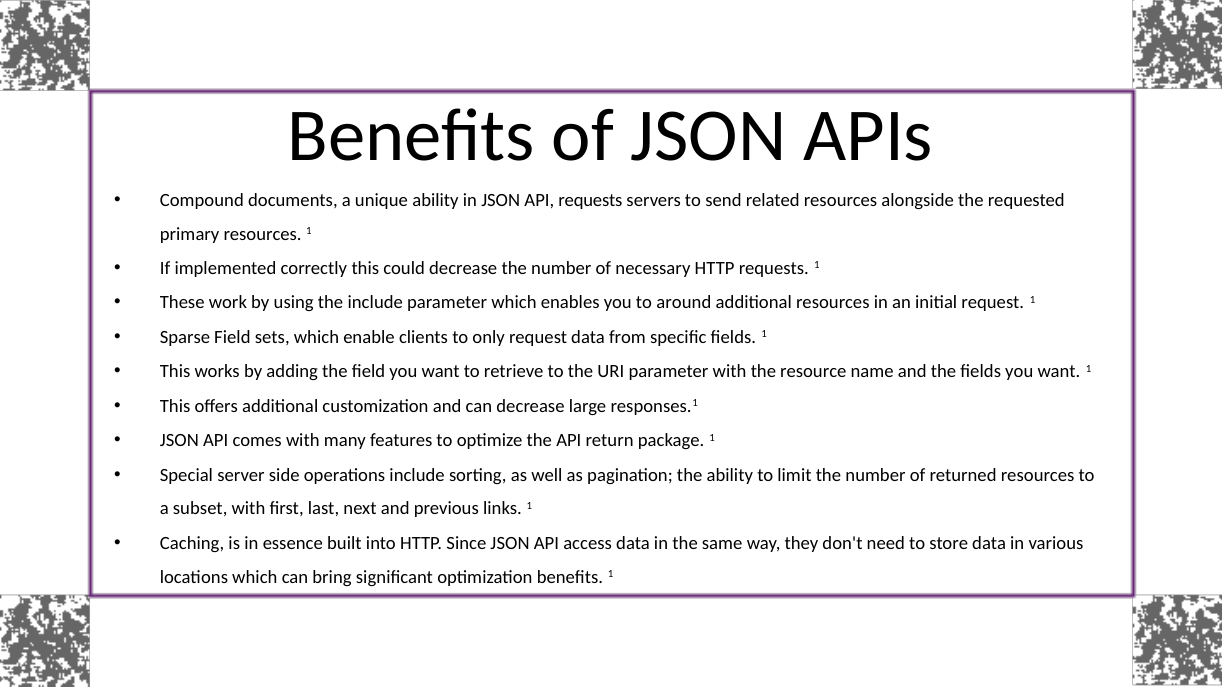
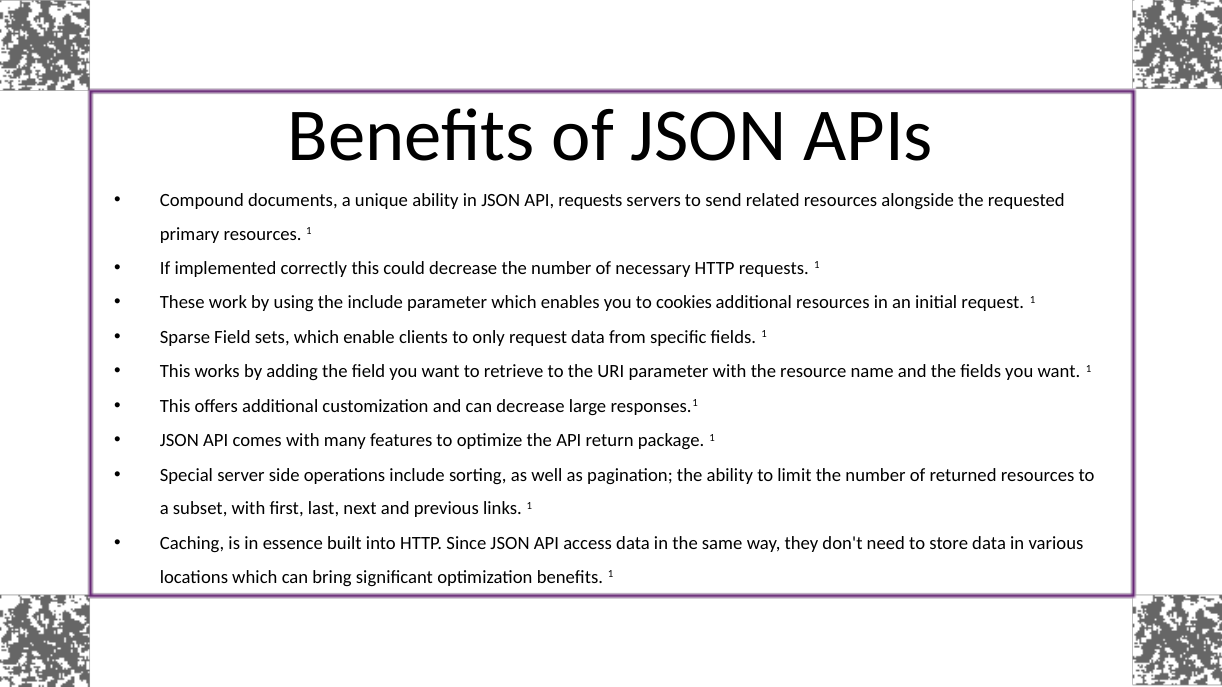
around: around -> cookies (684, 303)
